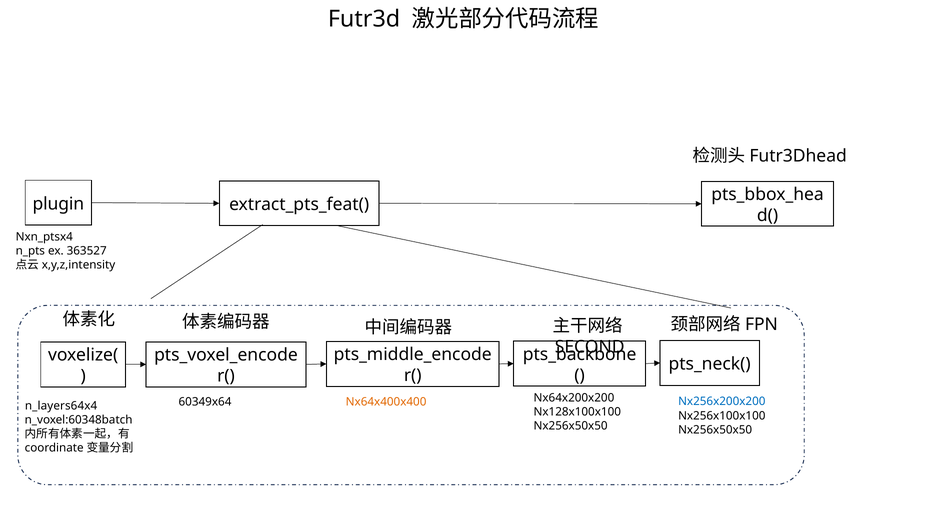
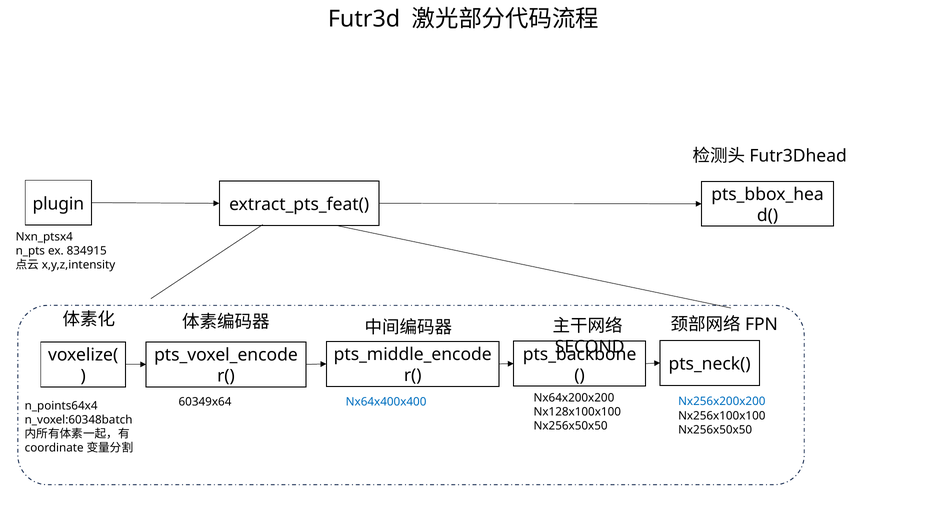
363527: 363527 -> 834915 (87, 251)
Nx64x400x400 colour: orange -> blue (386, 401)
n_layers64x4: n_layers64x4 -> n_points64x4 (61, 405)
